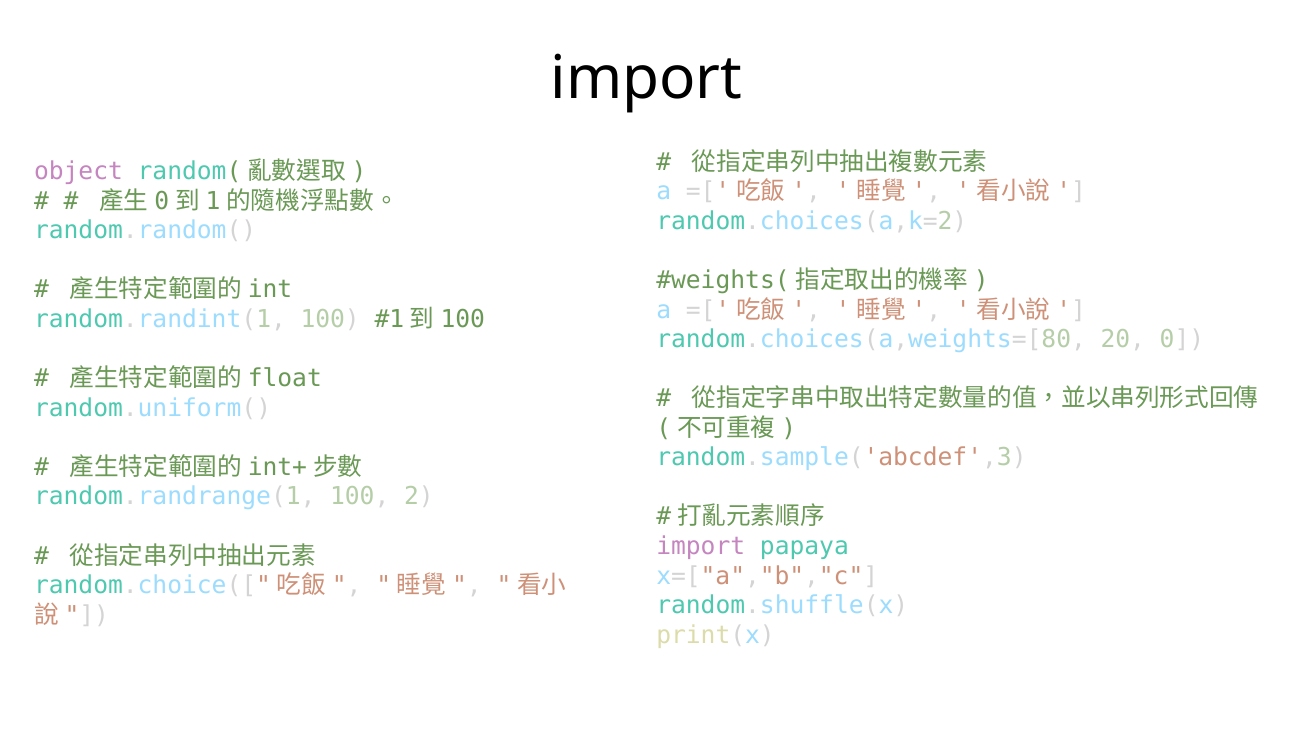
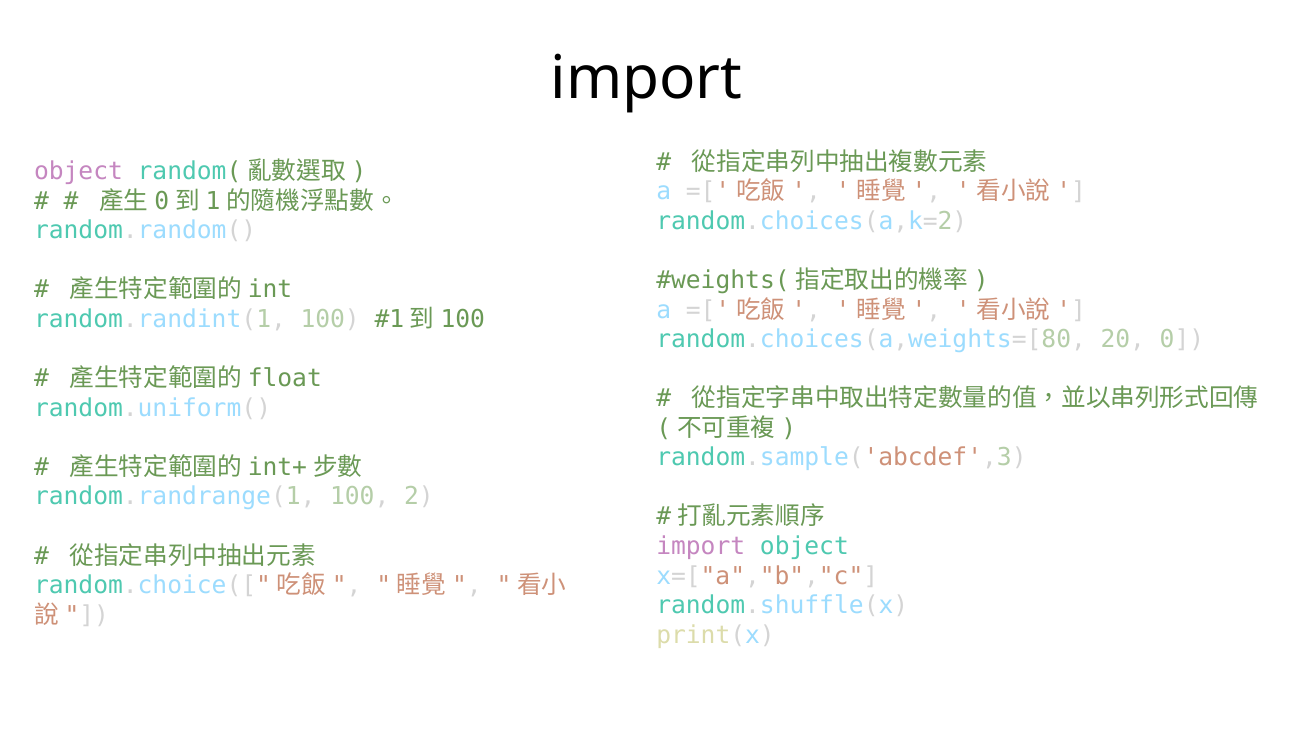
import papaya: papaya -> object (804, 546)
